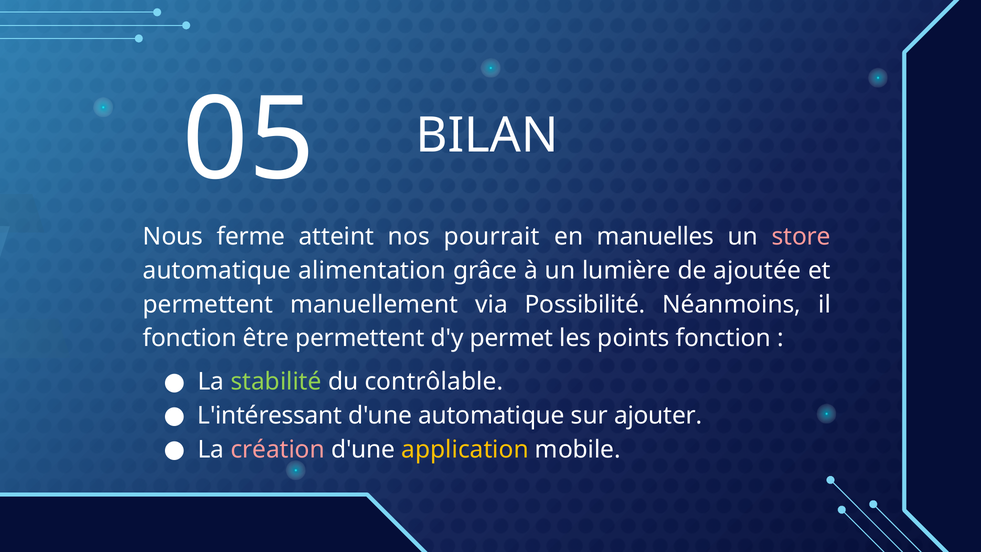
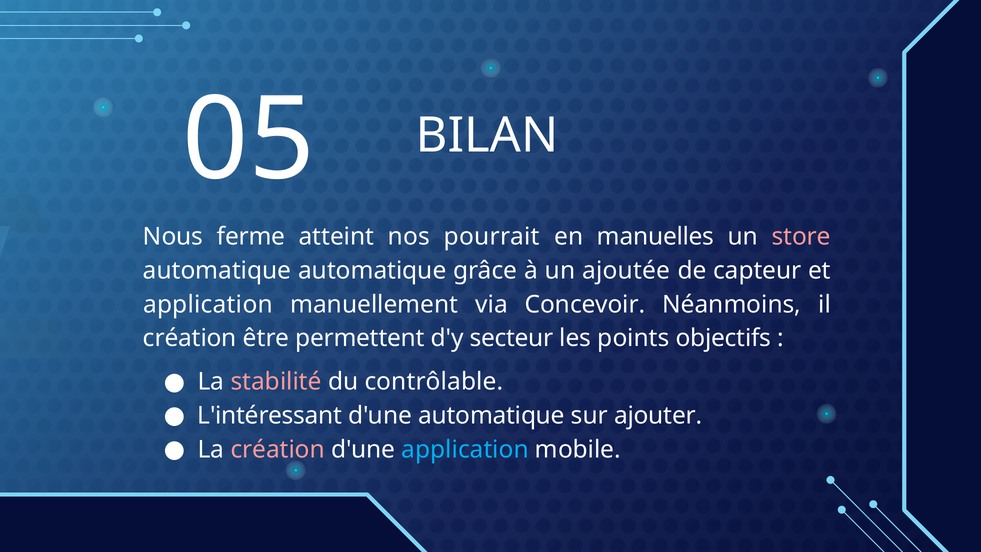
automatique alimentation: alimentation -> automatique (372, 270)
lumière: lumière -> ajoutée (626, 270)
ajoutée: ajoutée -> capteur (757, 270)
permettent: permettent -> application (208, 304)
Possibilité: Possibilité -> Concevoir (585, 304)
fonction: fonction -> création (190, 338)
permet: permet -> secteur (512, 338)
points fonction: fonction -> objectifs (723, 338)
stabilité colour: light green -> pink (276, 382)
application colour: yellow -> light blue (465, 449)
